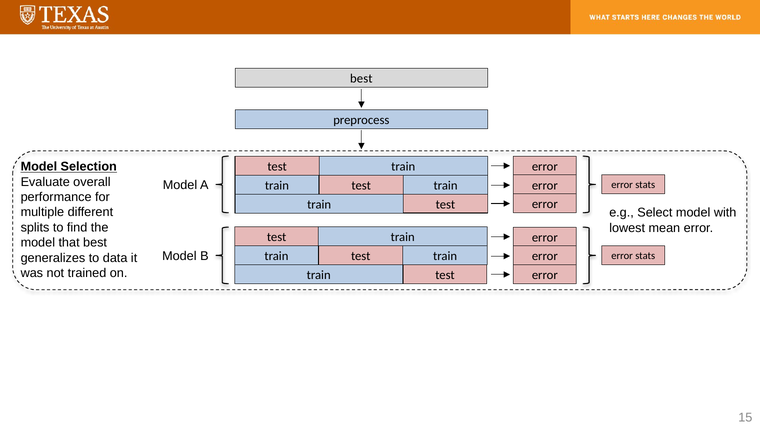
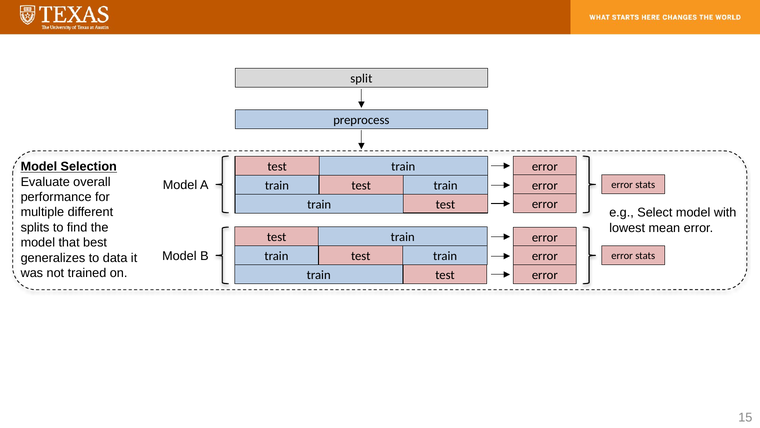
best: best -> split (361, 78)
